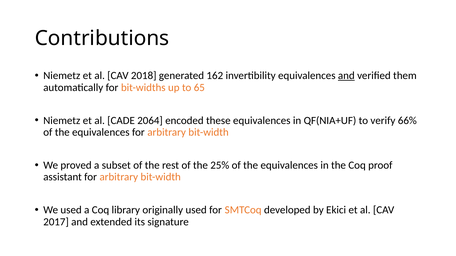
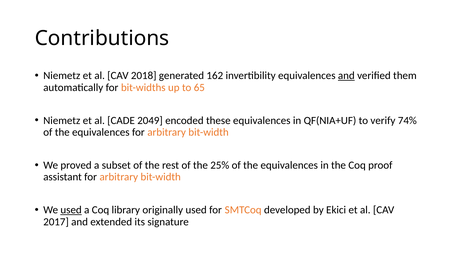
2064: 2064 -> 2049 (150, 121)
66%: 66% -> 74% (407, 121)
used underline: none -> present (71, 210)
